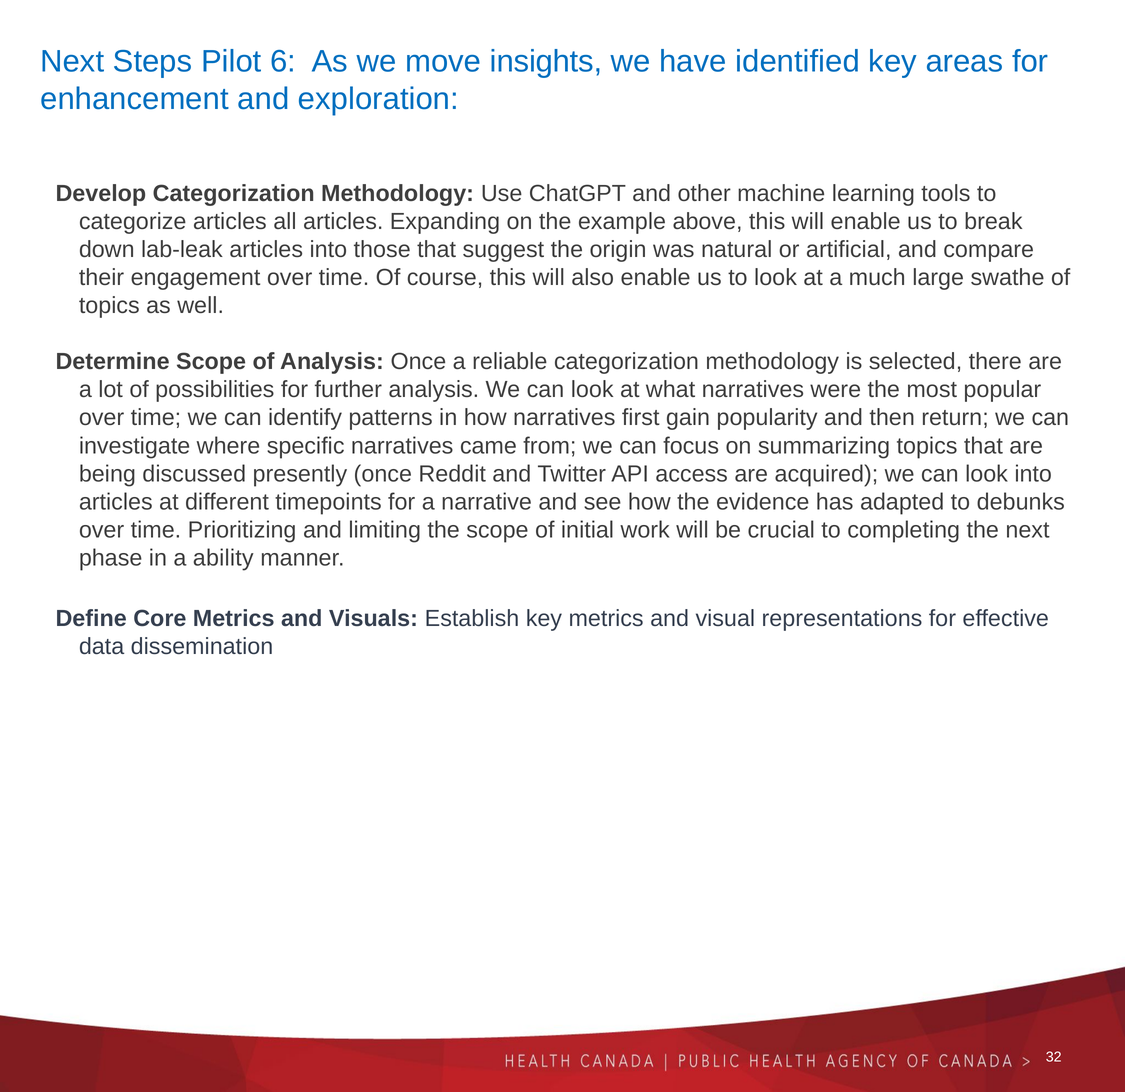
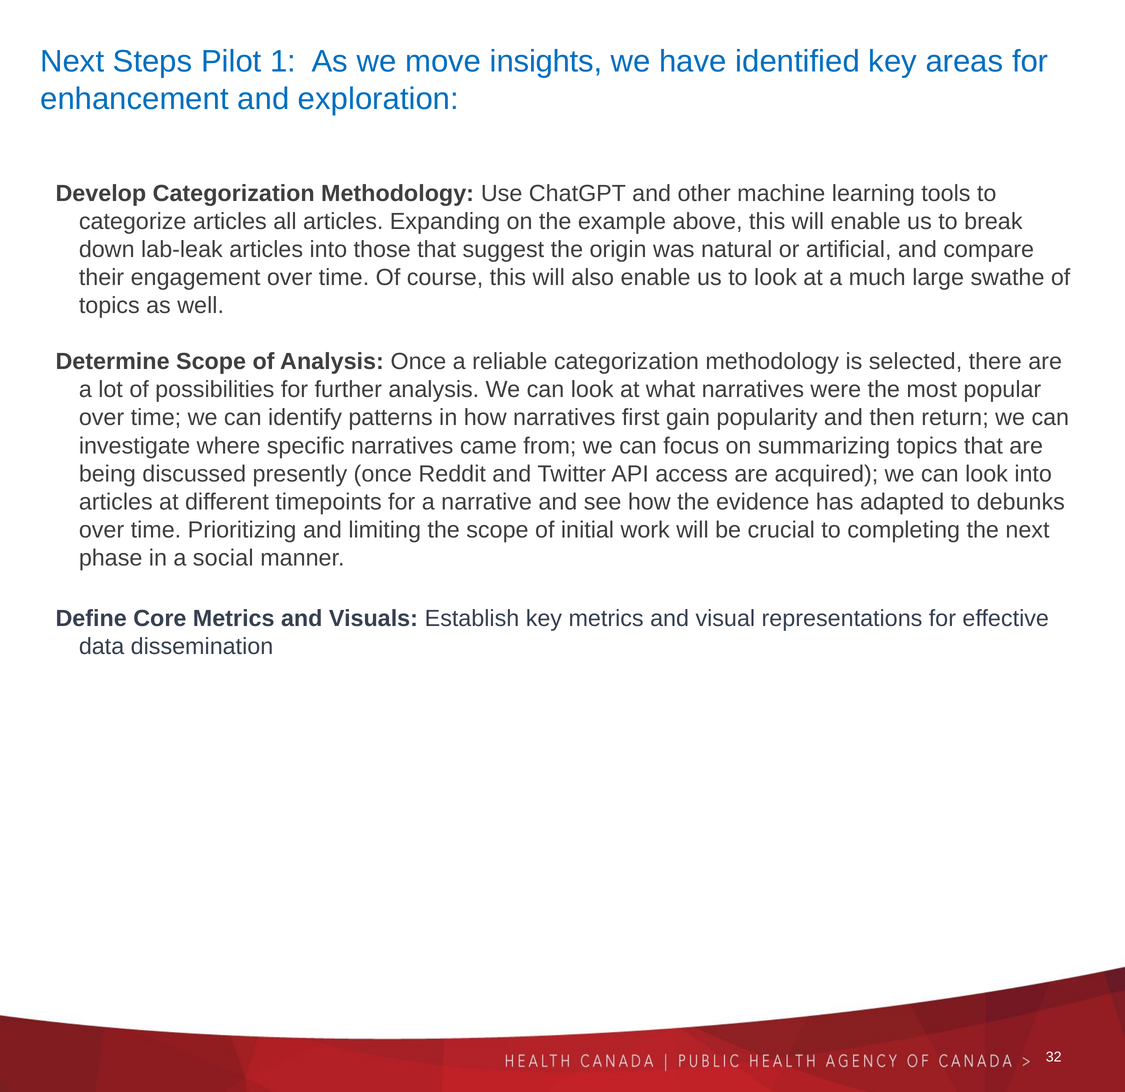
6: 6 -> 1 (283, 61)
ability: ability -> social (223, 558)
